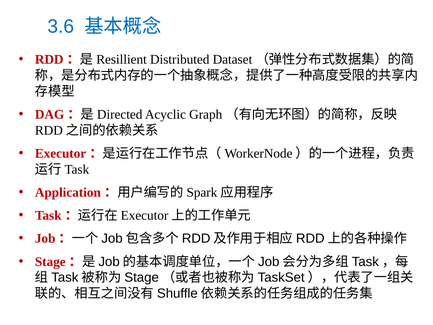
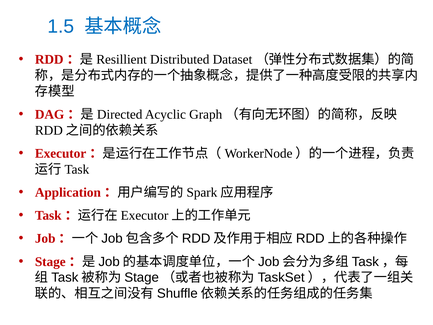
3.6: 3.6 -> 1.5 (61, 27)
